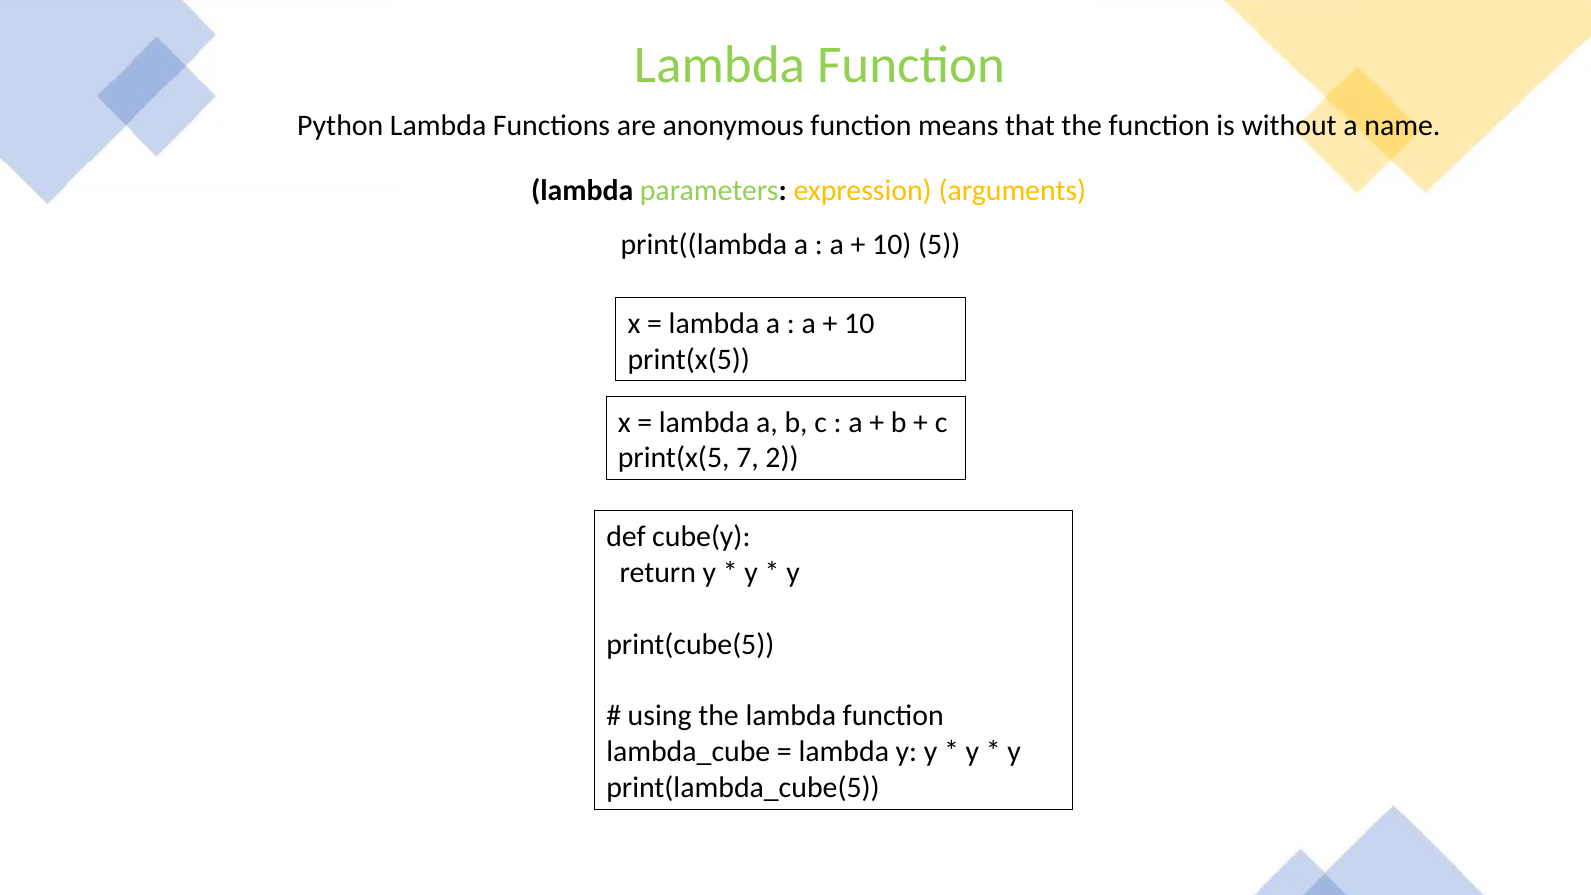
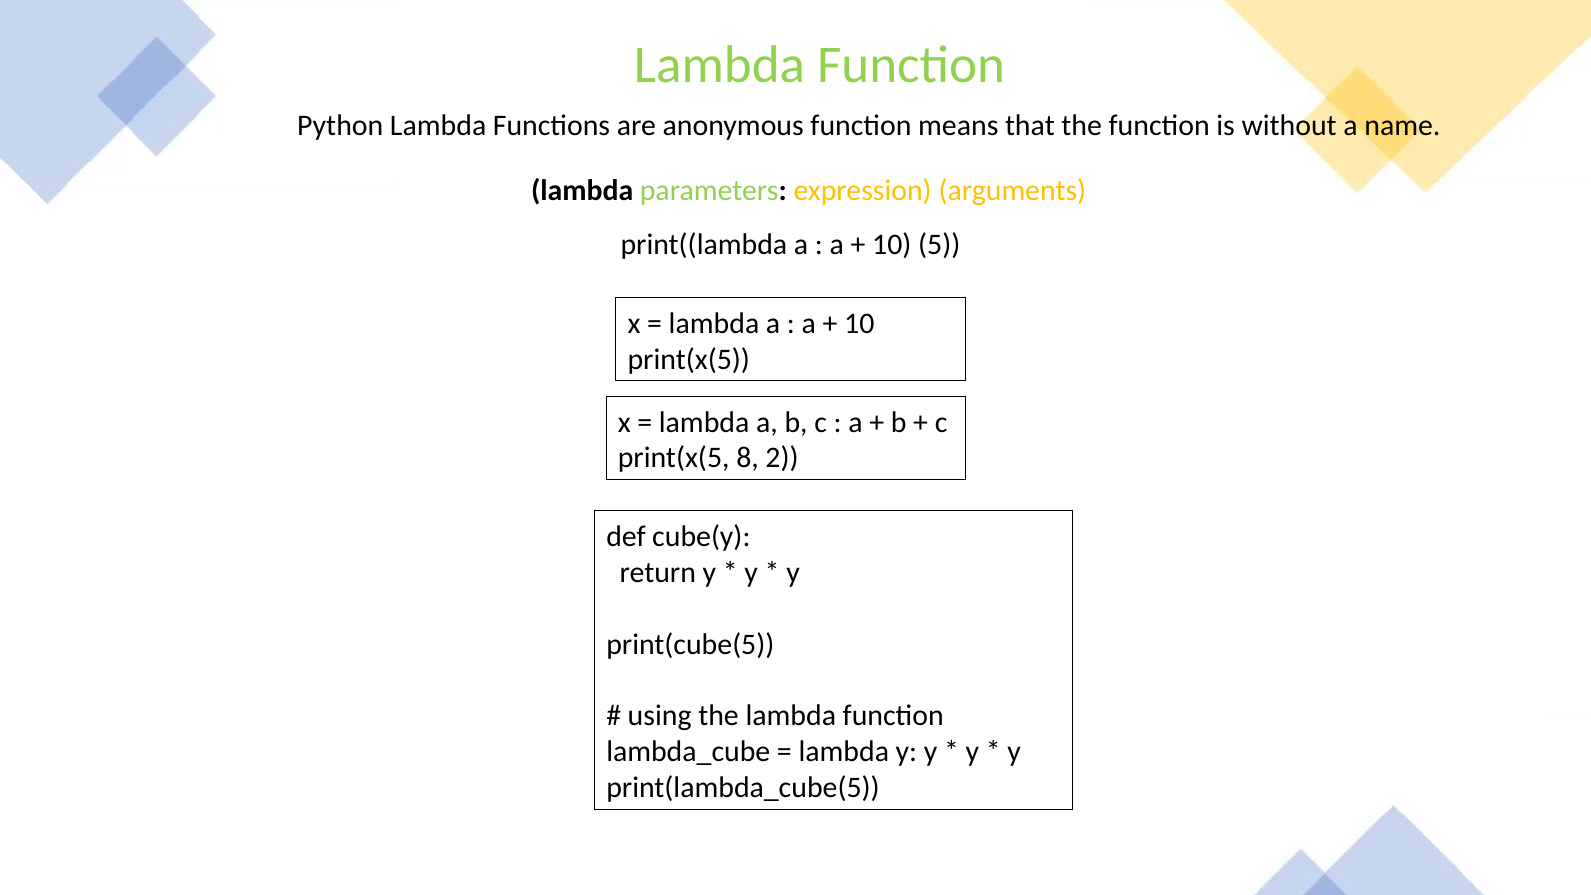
7: 7 -> 8 (748, 458)
